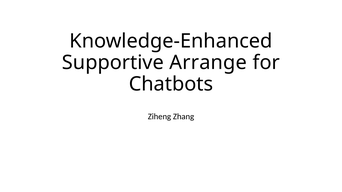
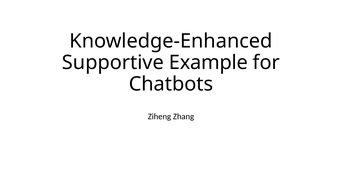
Arrange: Arrange -> Example (208, 63)
